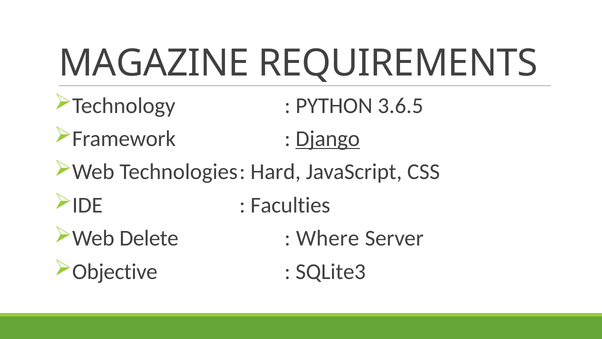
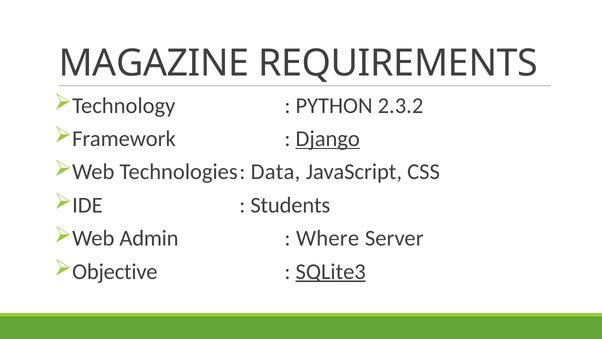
3.6.5: 3.6.5 -> 2.3.2 (401, 105)
Hard: Hard -> Data (275, 172)
Faculties: Faculties -> Students (290, 205)
Delete: Delete -> Admin (149, 238)
SQLite3 underline: none -> present (331, 271)
